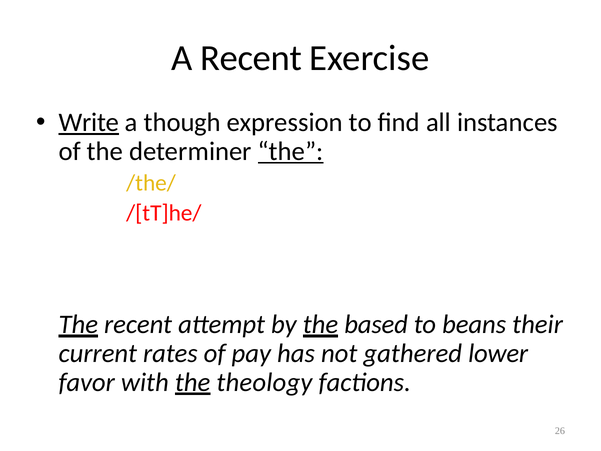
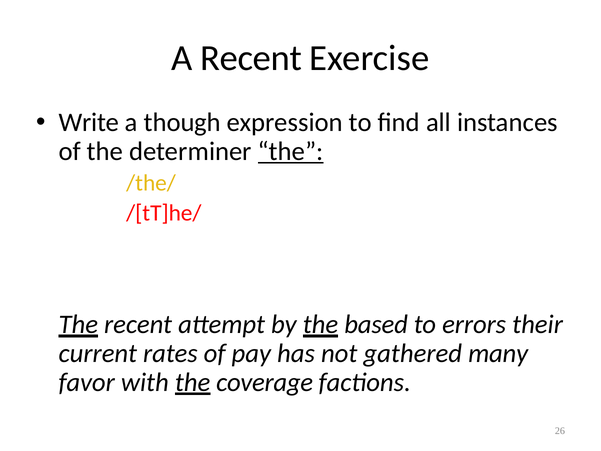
Write underline: present -> none (89, 122)
beans: beans -> errors (474, 324)
lower: lower -> many (498, 353)
theology: theology -> coverage (265, 382)
